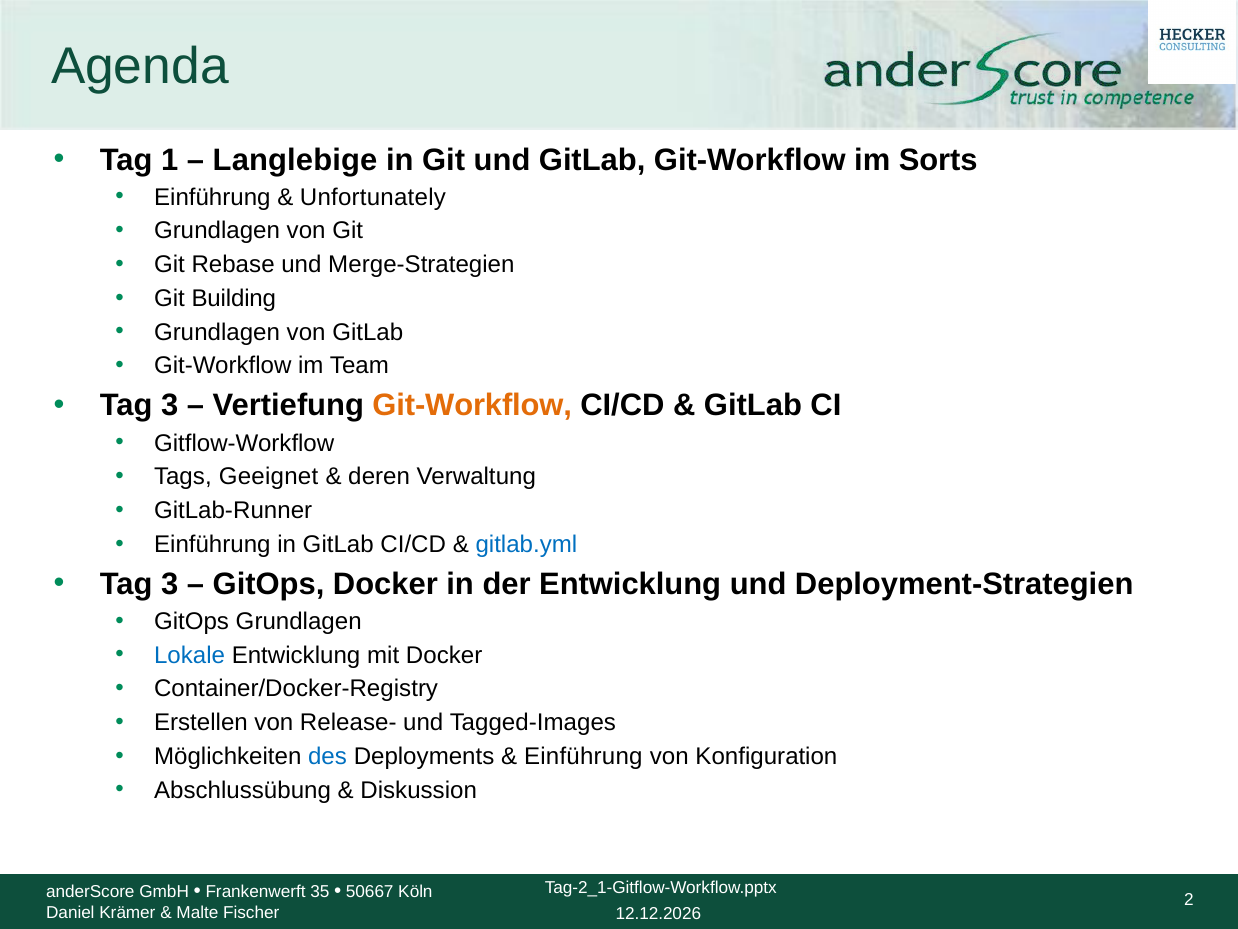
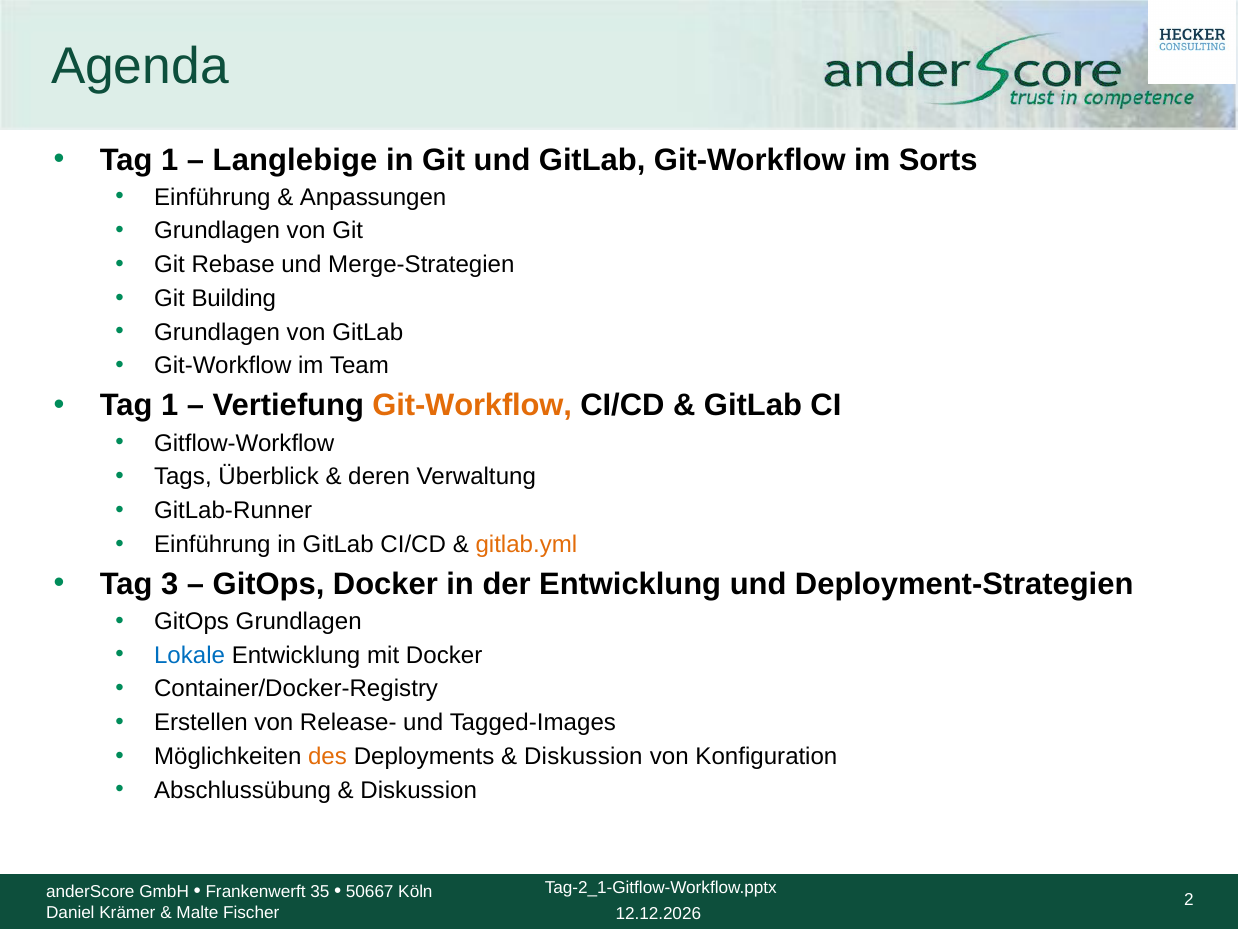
Unfortunately: Unfortunately -> Anpassungen (373, 197)
3: 3 -> 1 (170, 405)
Geeignet: Geeignet -> Überblick (269, 477)
gitlab.yml colour: blue -> orange (526, 544)
des colour: blue -> orange (328, 756)
Einführung: Einführung -> Diskussion (583, 756)
